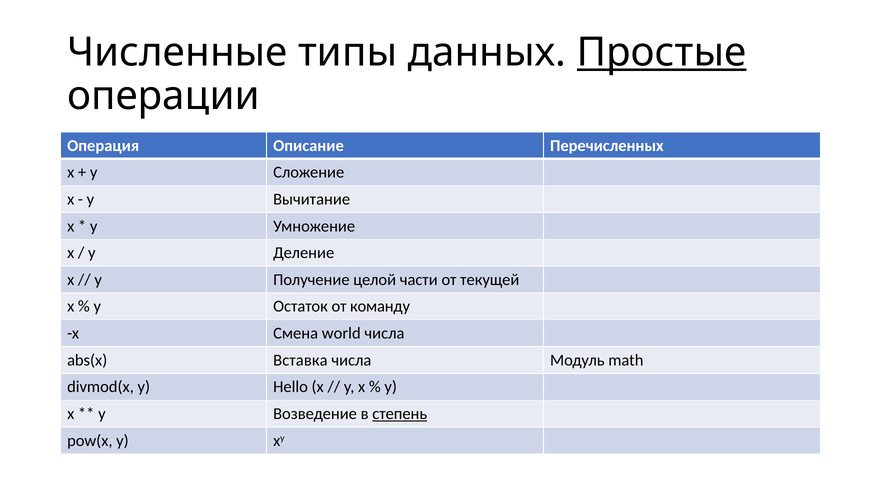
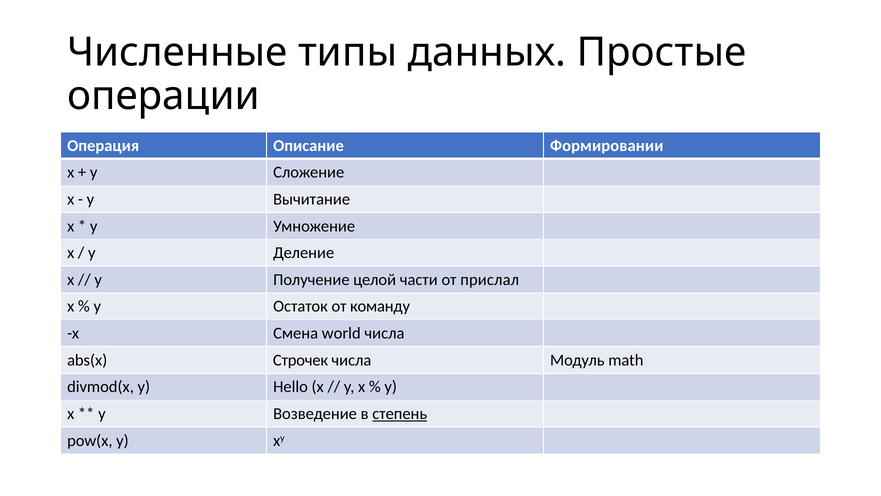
Простые underline: present -> none (662, 52)
Перечисленных: Перечисленных -> Формировании (607, 146)
текущей: текущей -> прислал (490, 279)
Вставка: Вставка -> Строчек (301, 360)
